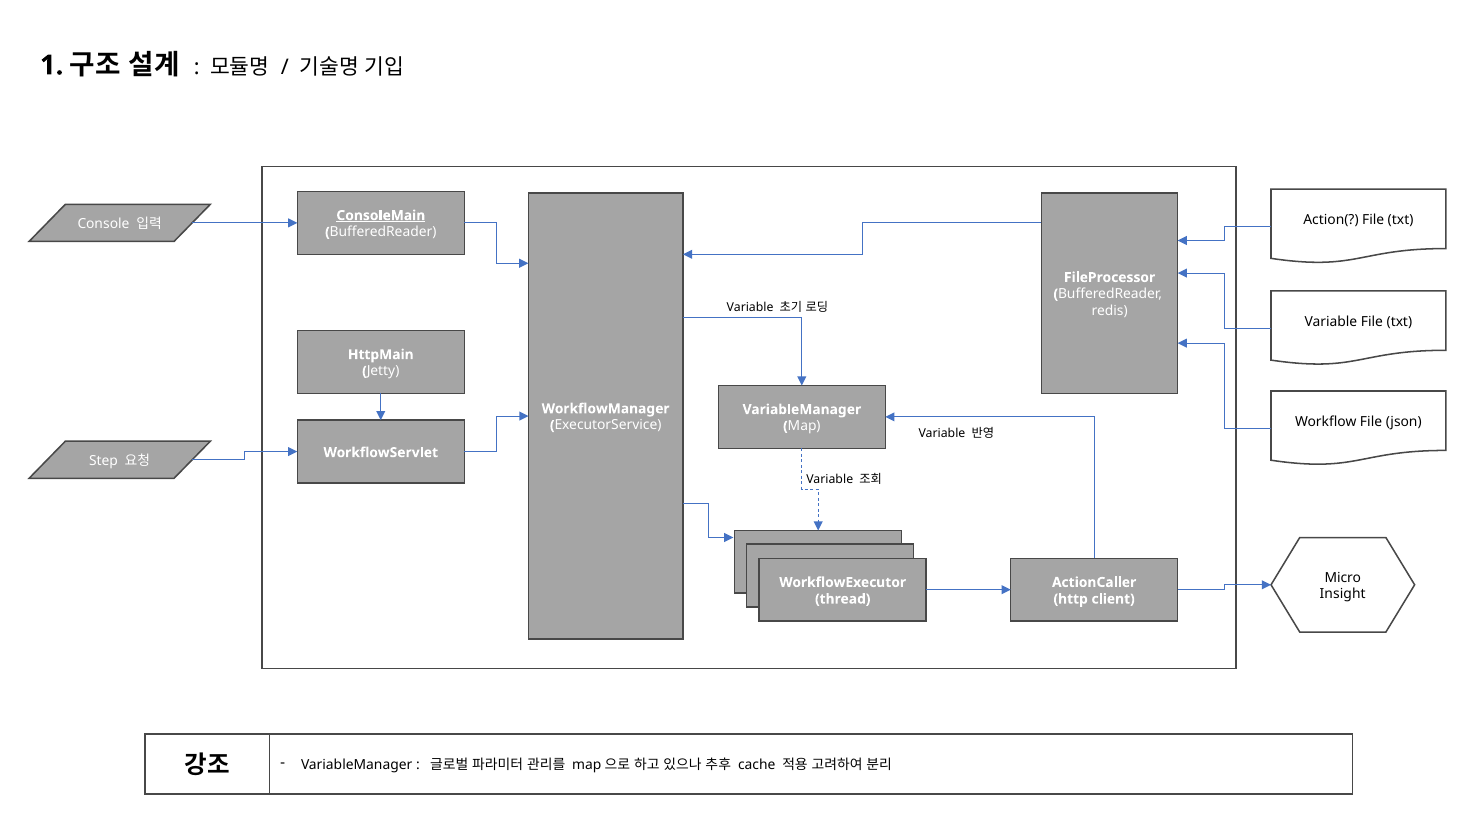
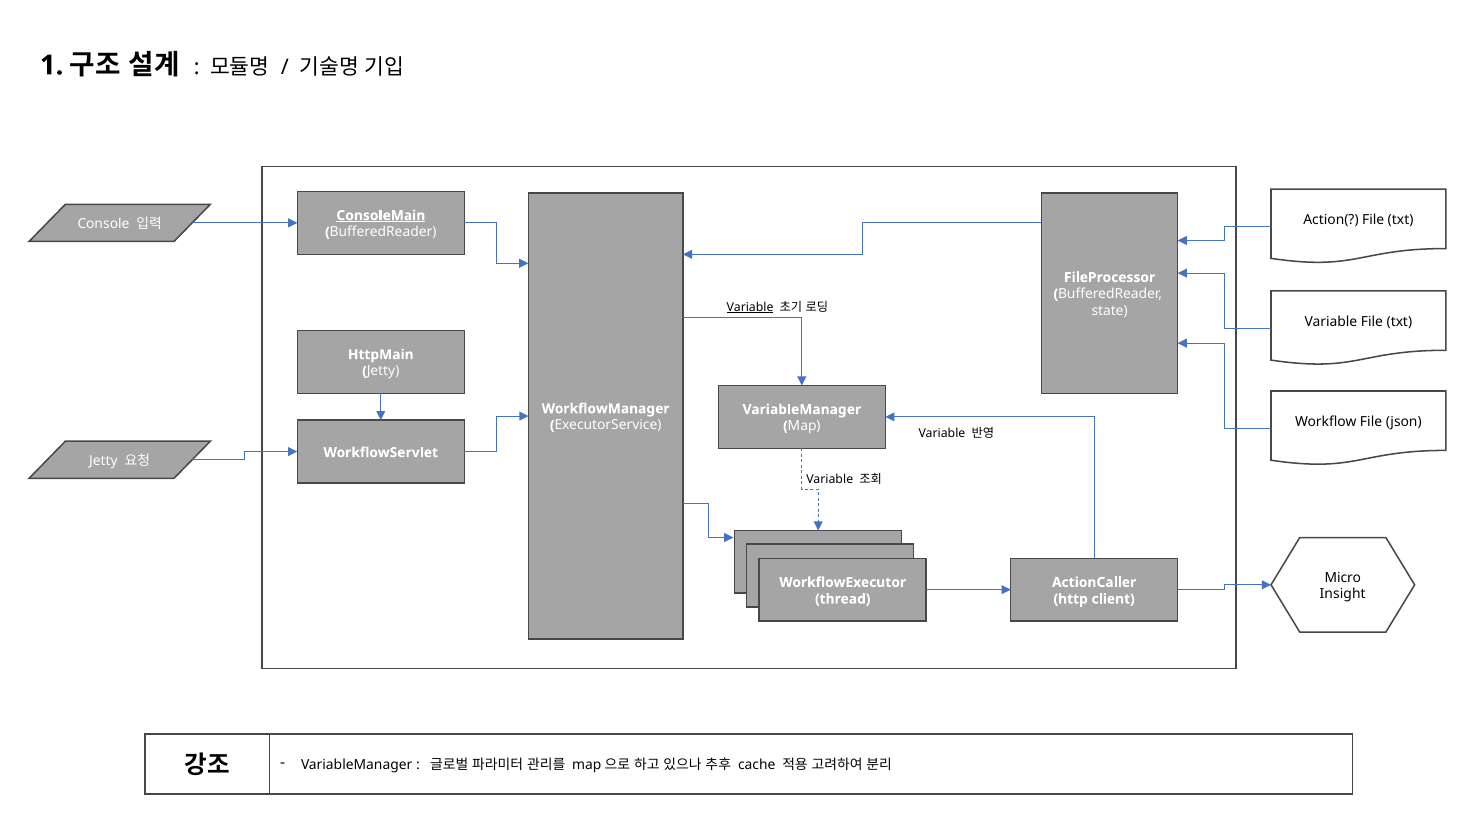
Variable underline: none -> present (750, 307)
redis: redis -> state (1110, 311)
Step: Step -> Jetty (103, 461)
